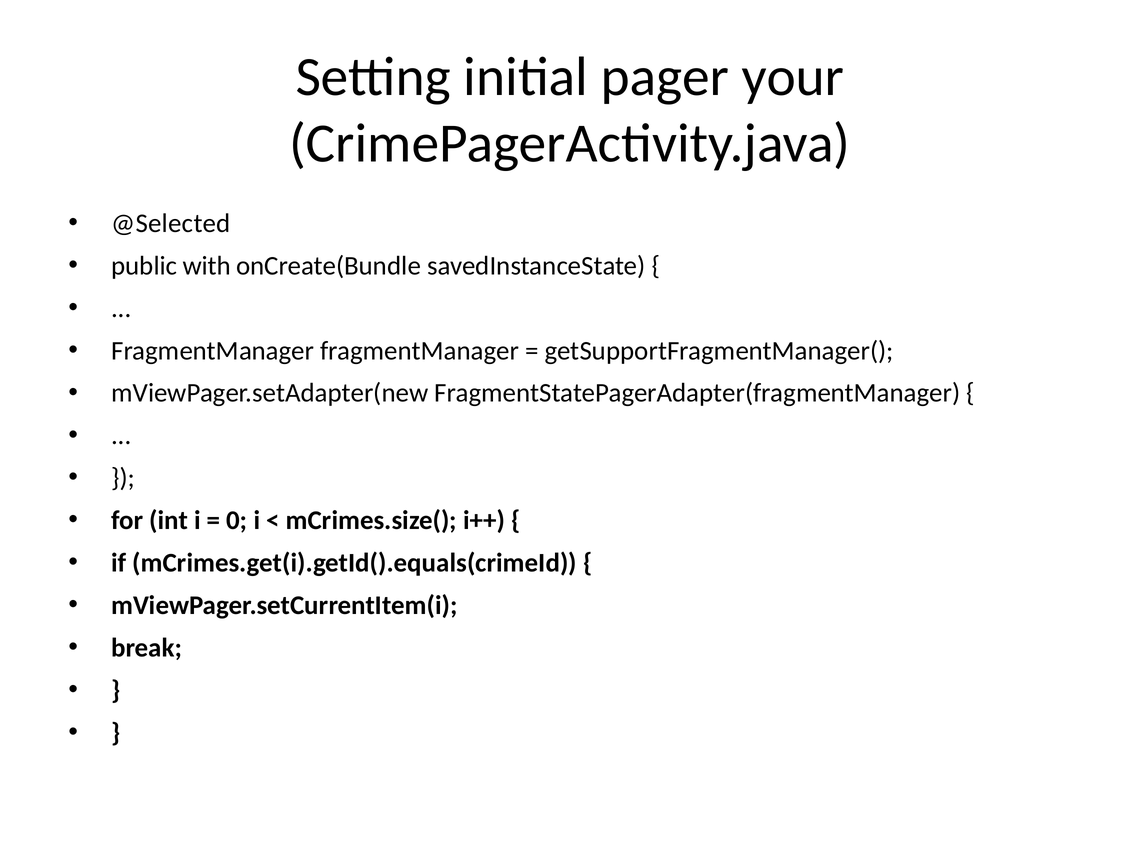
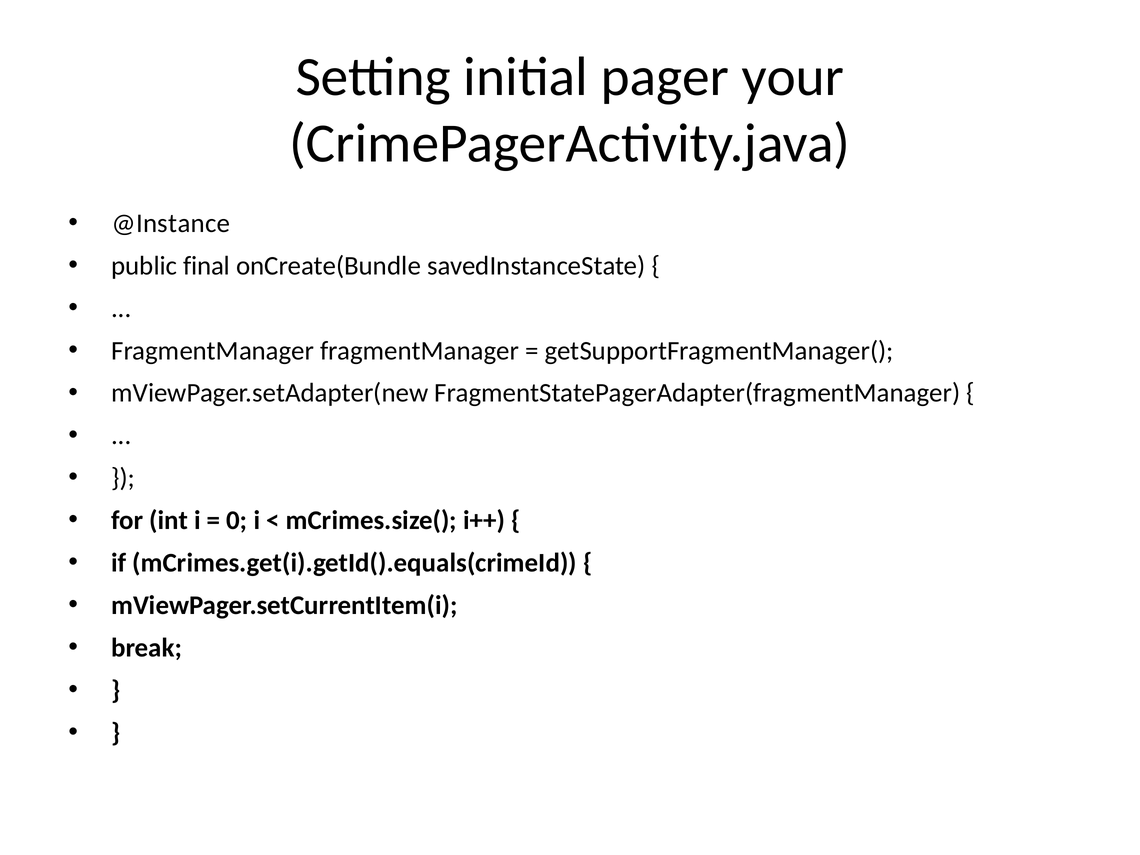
@Selected: @Selected -> @Instance (171, 223)
with: with -> final (207, 266)
